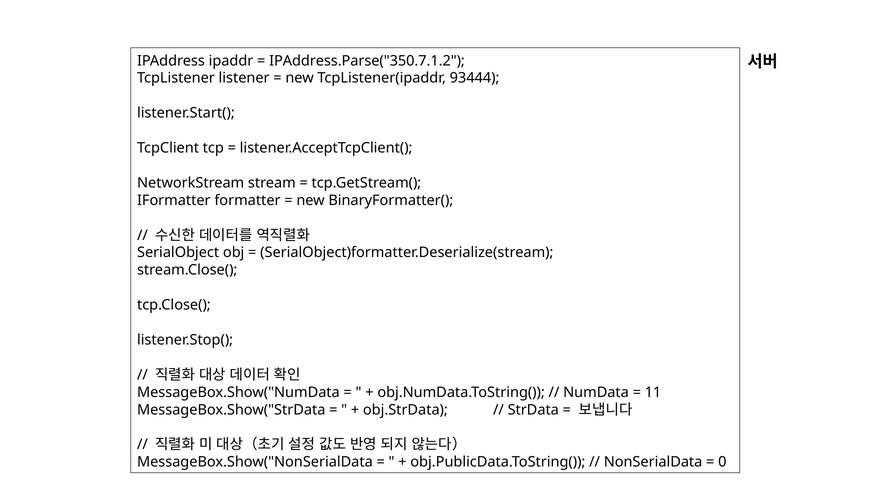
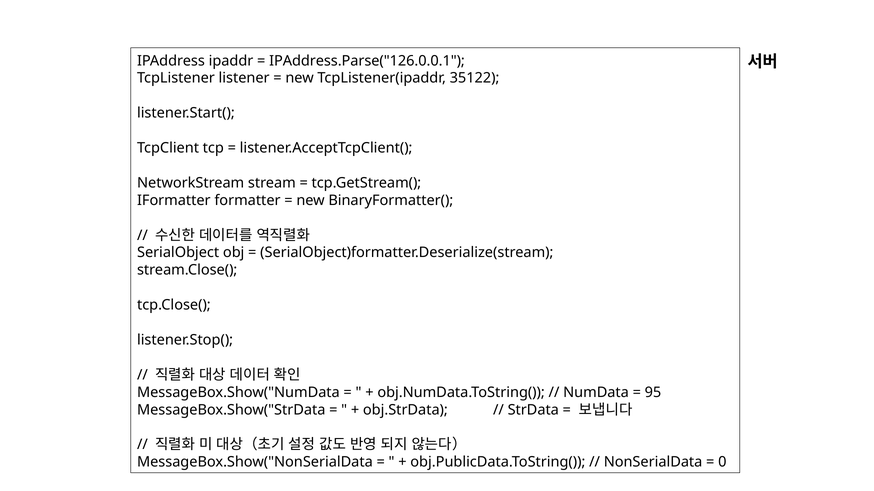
IPAddress.Parse("350.7.1.2: IPAddress.Parse("350.7.1.2 -> IPAddress.Parse("126.0.0.1 (367, 61)
93444: 93444 -> 35122 (475, 78)
11: 11 -> 95 (653, 393)
